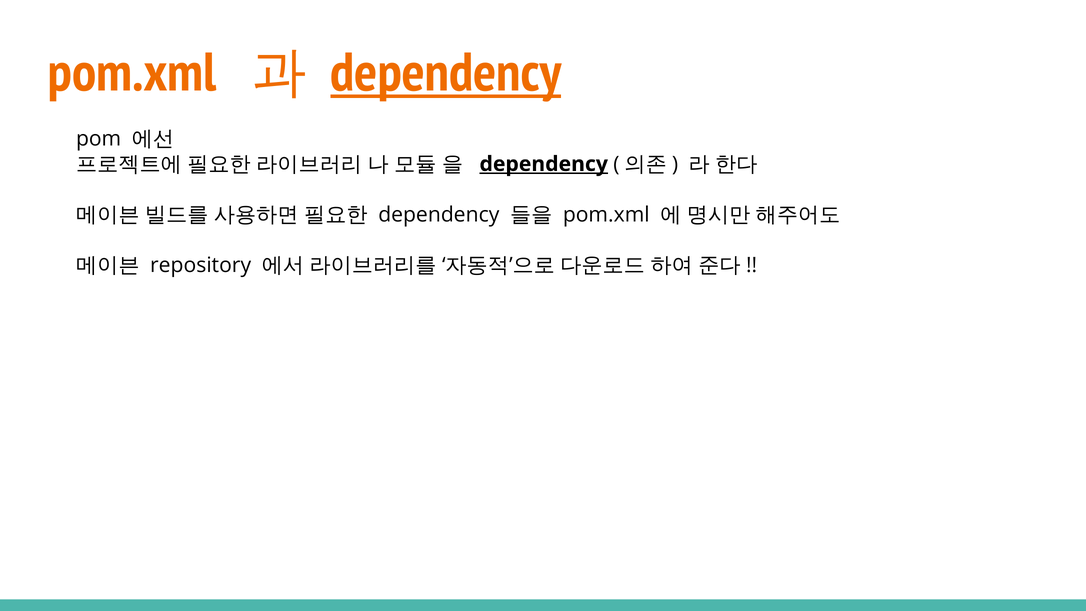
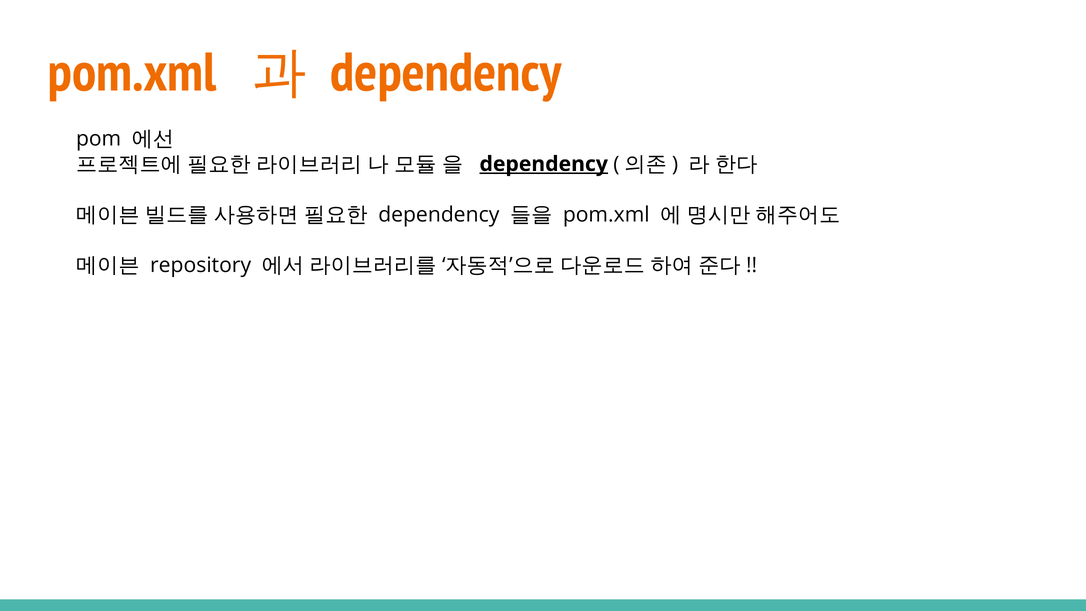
dependency underline: present -> none (446, 73)
